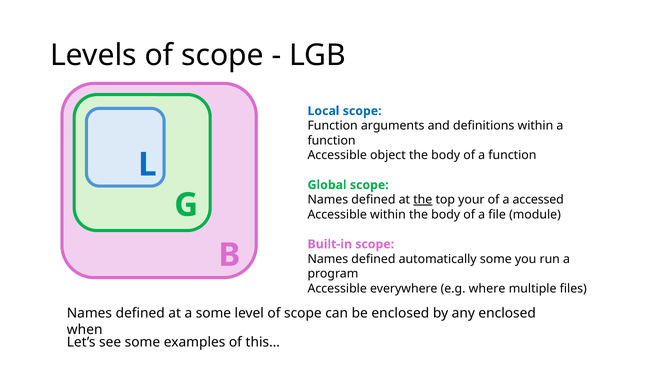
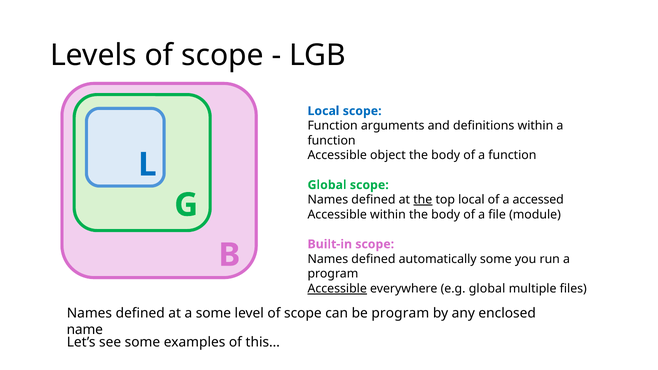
top your: your -> local (471, 200)
Accessible underline: none -> present (337, 289)
e.g where: where -> global (487, 289)
be enclosed: enclosed -> program (400, 313)
when: when -> name (85, 330)
